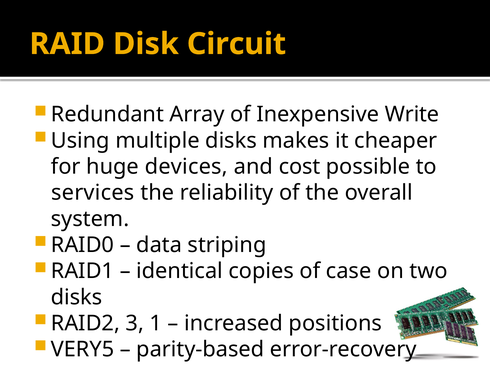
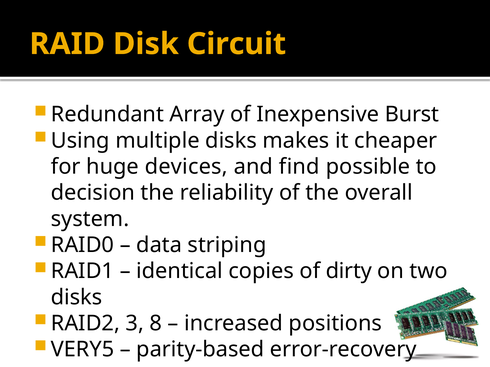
Write: Write -> Burst (412, 115)
cost: cost -> find (299, 167)
services: services -> decision (93, 193)
case: case -> dirty (349, 271)
1: 1 -> 8 (156, 324)
